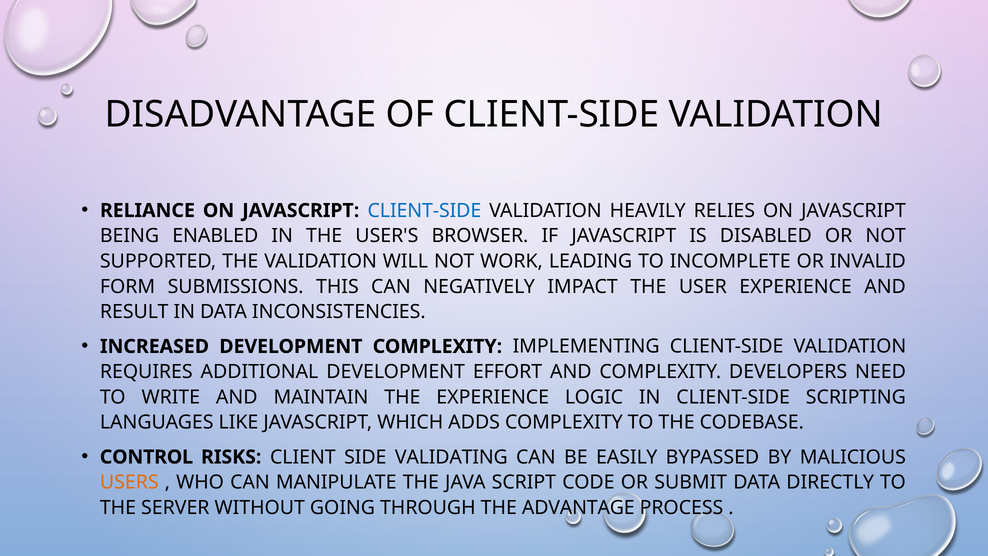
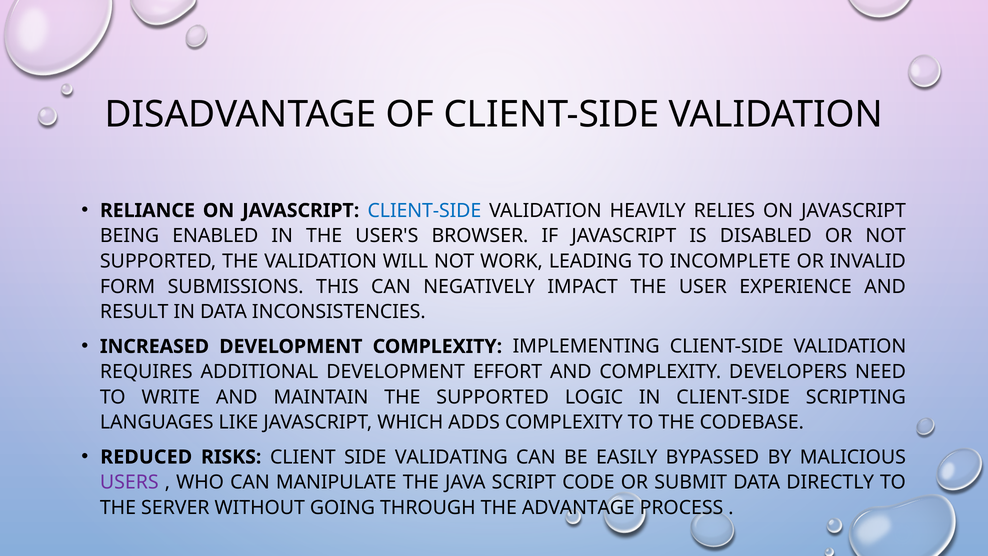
THE EXPERIENCE: EXPERIENCE -> SUPPORTED (493, 397)
CONTROL: CONTROL -> REDUCED (146, 457)
USERS colour: orange -> purple (129, 482)
